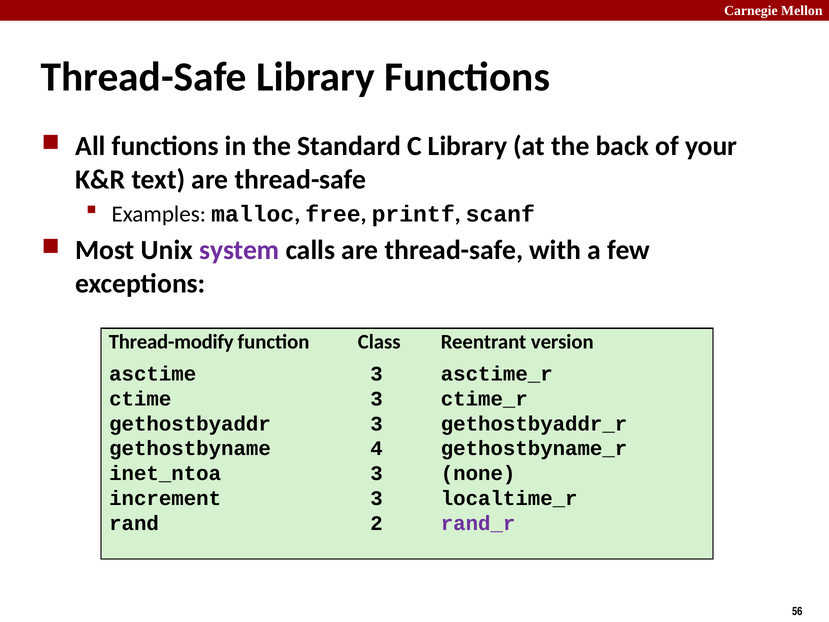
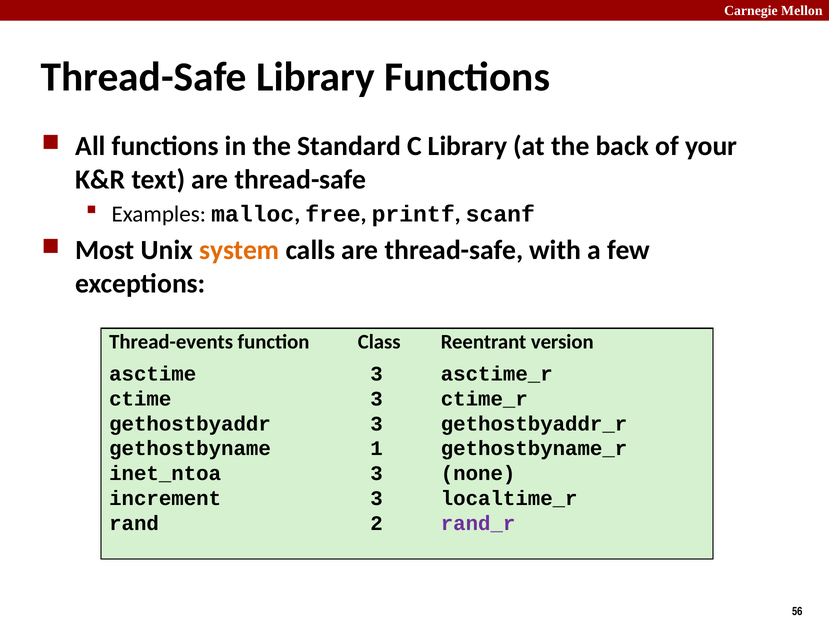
system colour: purple -> orange (239, 250)
Thread-modify: Thread-modify -> Thread-events (171, 342)
4: 4 -> 1 (377, 448)
